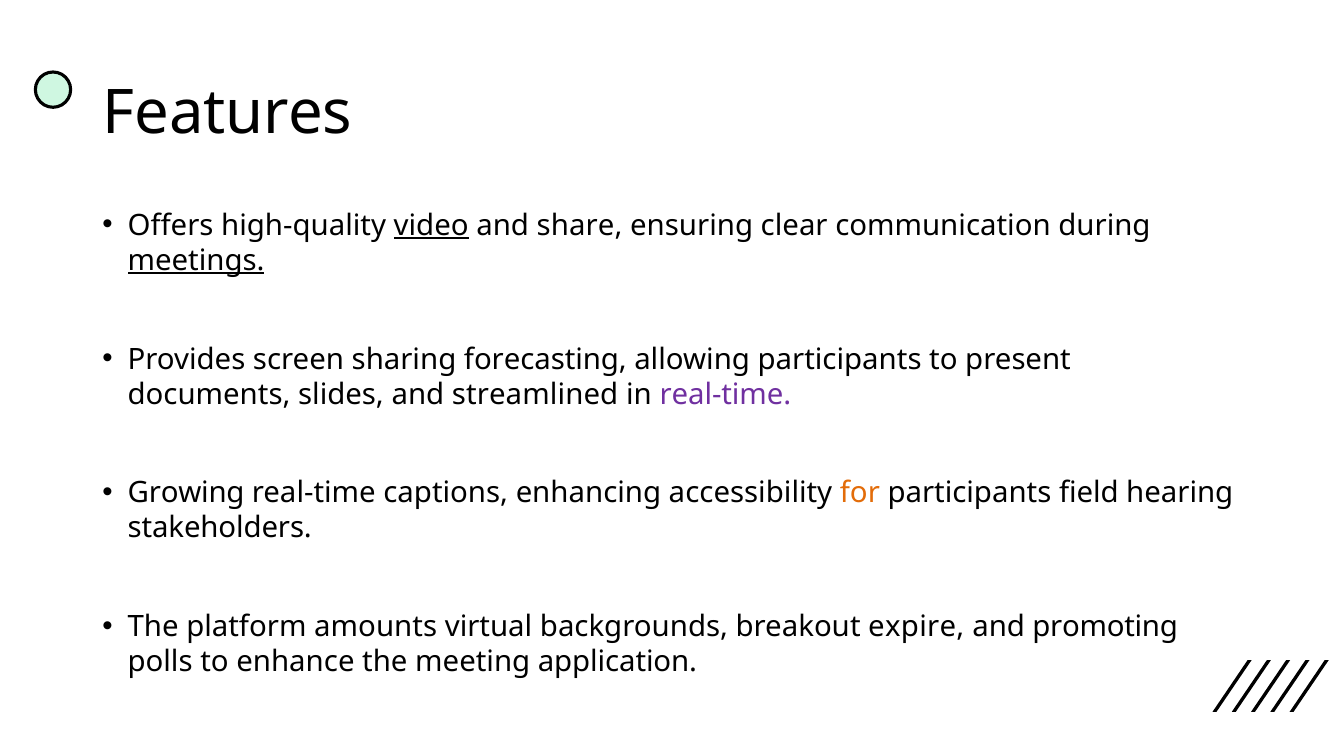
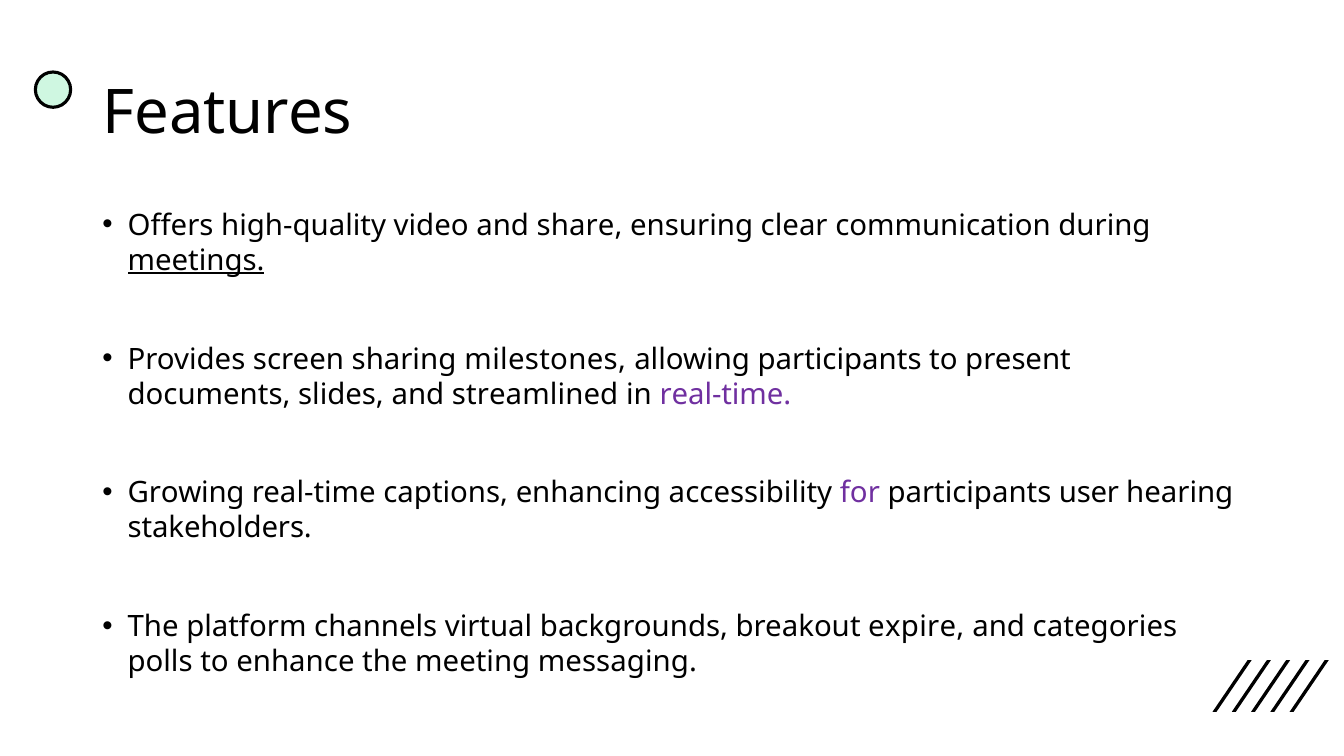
video underline: present -> none (431, 226)
forecasting: forecasting -> milestones (545, 359)
for colour: orange -> purple (860, 493)
field: field -> user (1089, 493)
amounts: amounts -> channels (376, 627)
promoting: promoting -> categories (1105, 627)
application: application -> messaging (617, 662)
